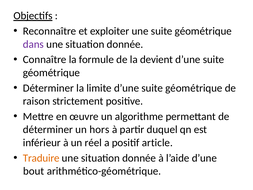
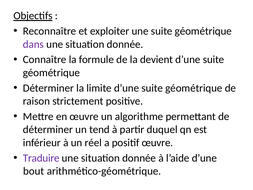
hors: hors -> tend (99, 129)
positif article: article -> œuvre (157, 142)
Traduire colour: orange -> purple (41, 158)
